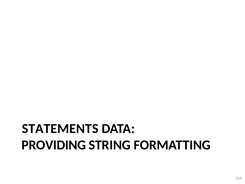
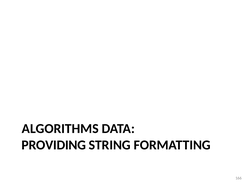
STATEMENTS: STATEMENTS -> ALGORITHMS (60, 128)
